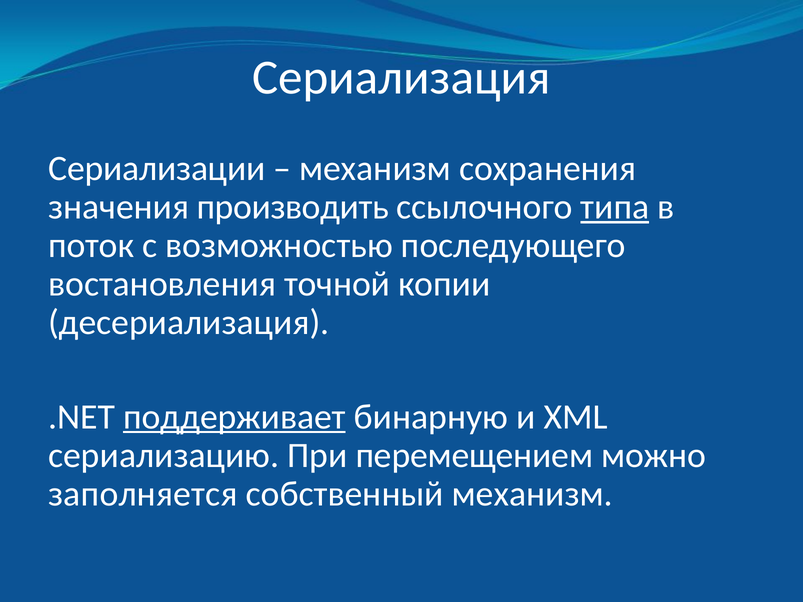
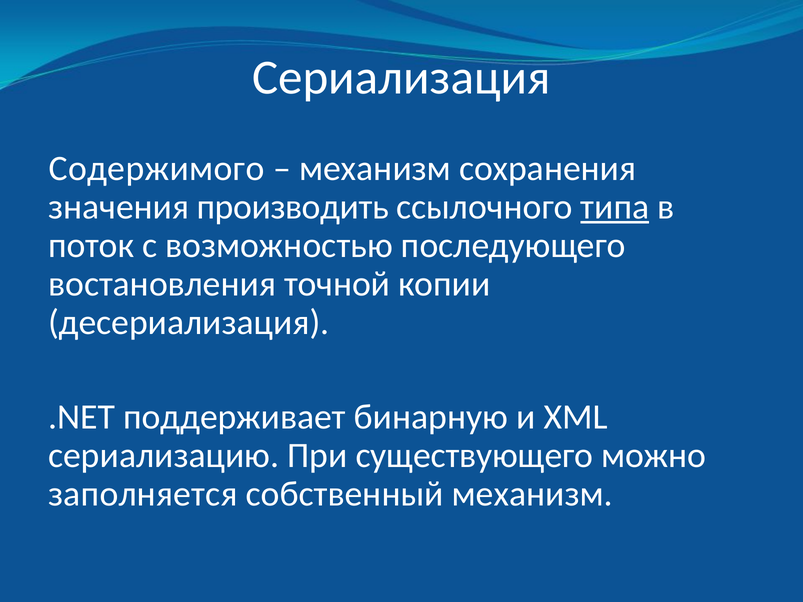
Сериализации: Сериализации -> Содержимого (157, 168)
поддерживает underline: present -> none (234, 417)
перемещением: перемещением -> существующего (474, 456)
